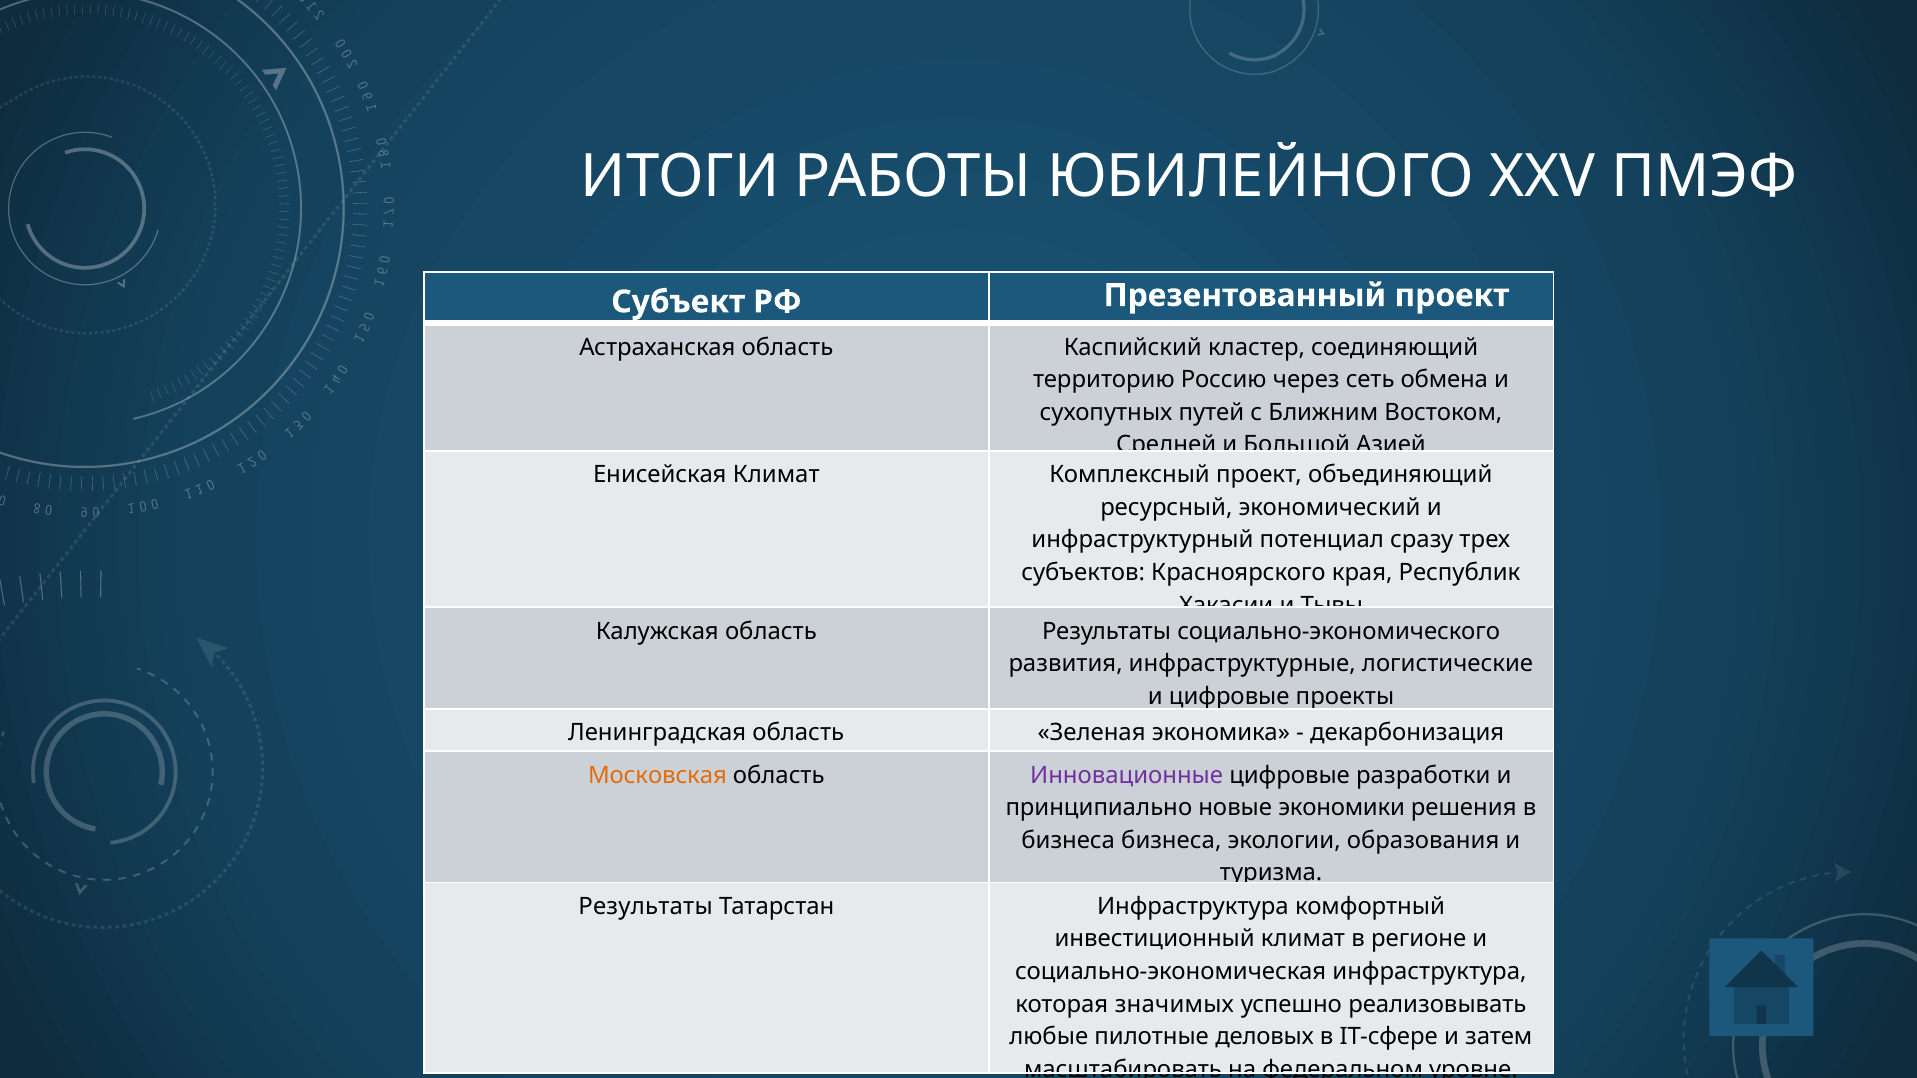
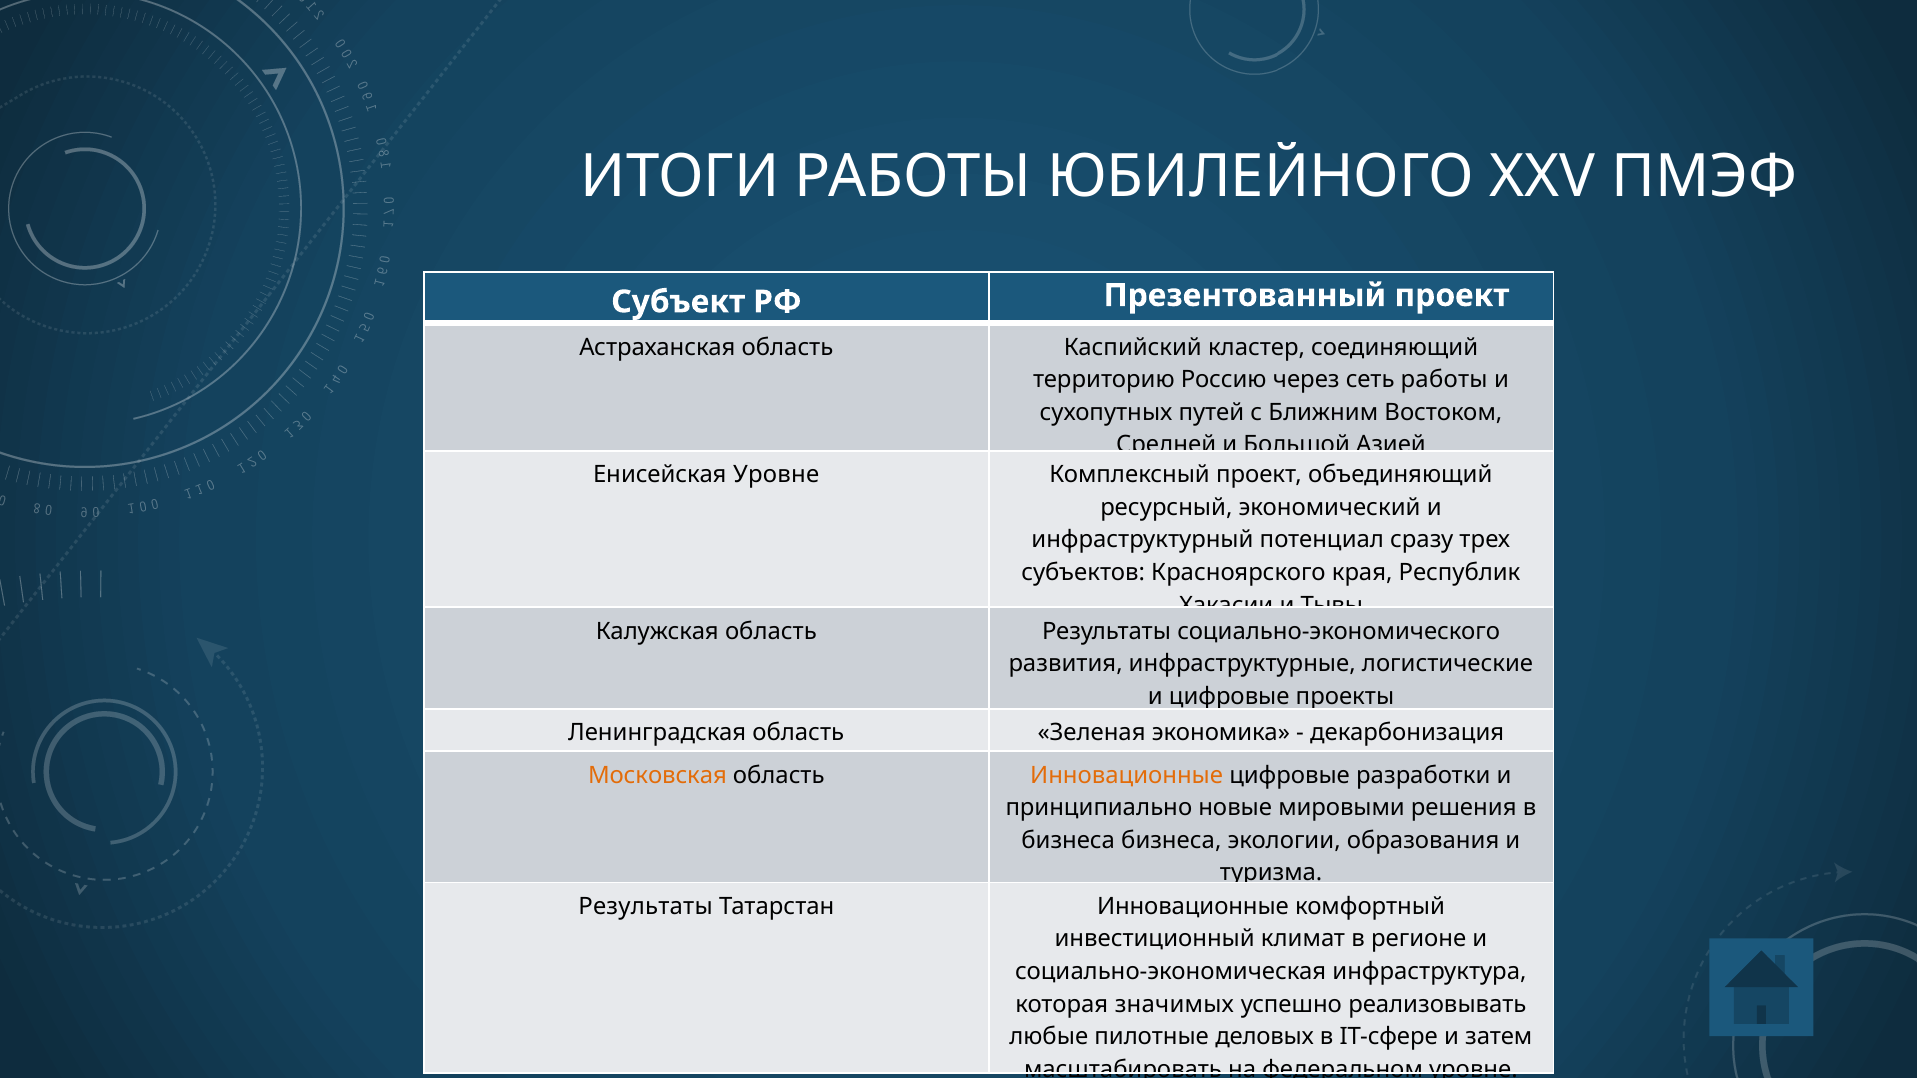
сеть обмена: обмена -> работы (1444, 380)
Енисейская Климат: Климат -> Уровне (776, 475)
Инновационные colour: purple -> orange (1127, 775)
экономики: экономики -> мировыми (1342, 808)
Татарстан Инфраструктура: Инфраструктура -> Инновационные (1193, 907)
